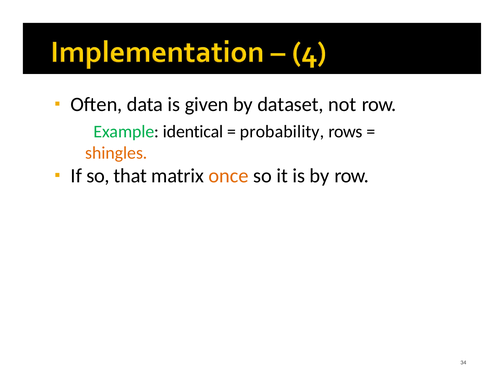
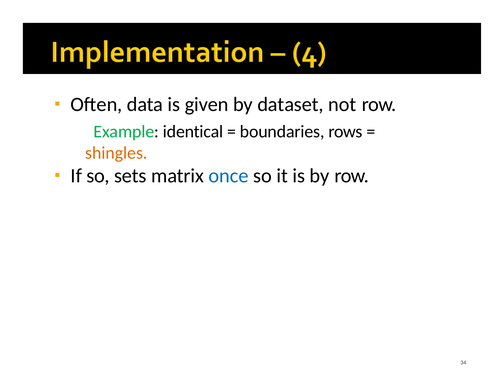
probability: probability -> boundaries (282, 132)
that: that -> sets (130, 176)
once colour: orange -> blue (229, 176)
